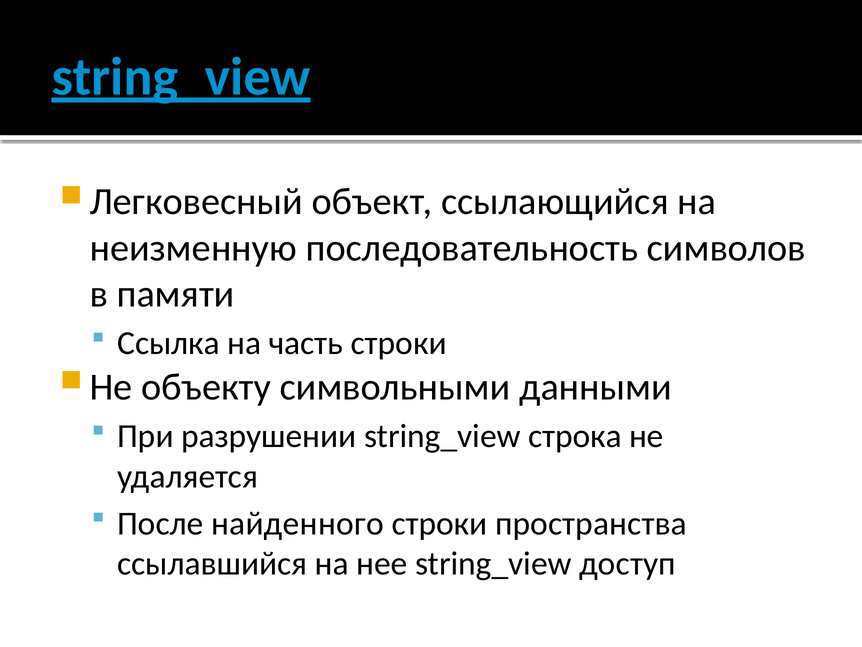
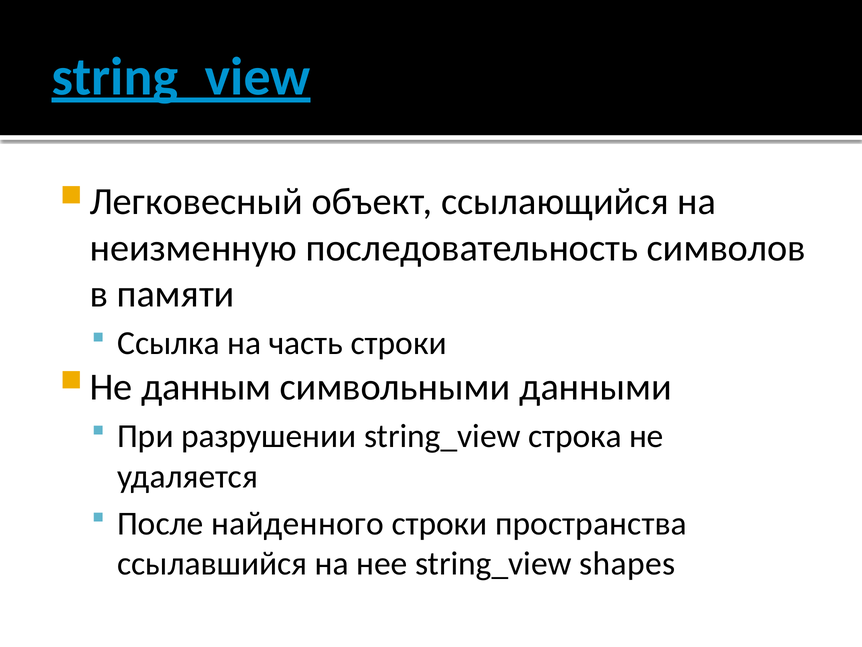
объекту: объекту -> данным (206, 387)
доступ: доступ -> shapes (627, 563)
